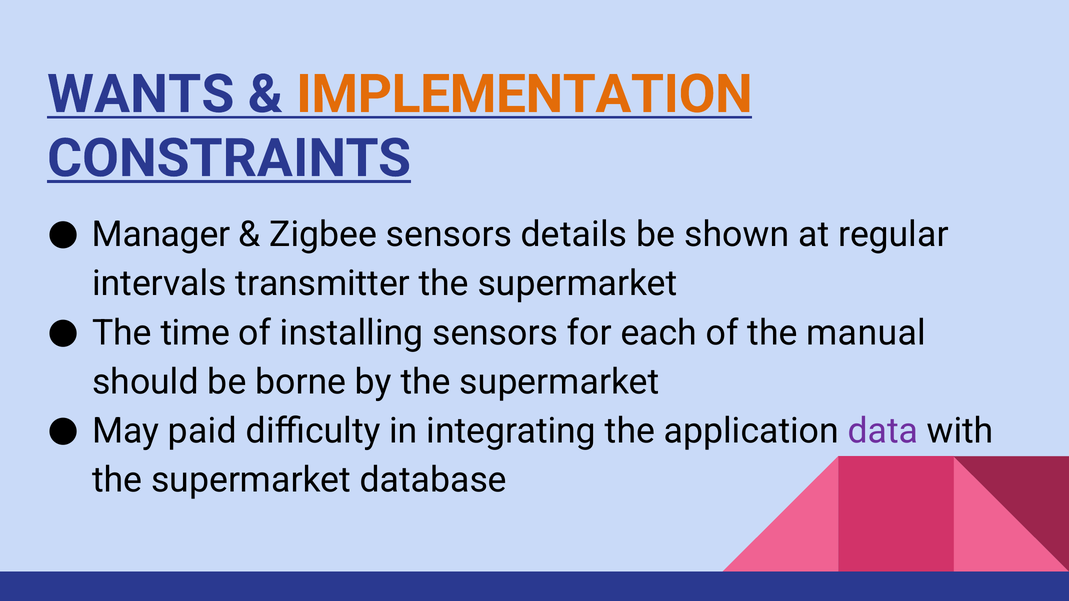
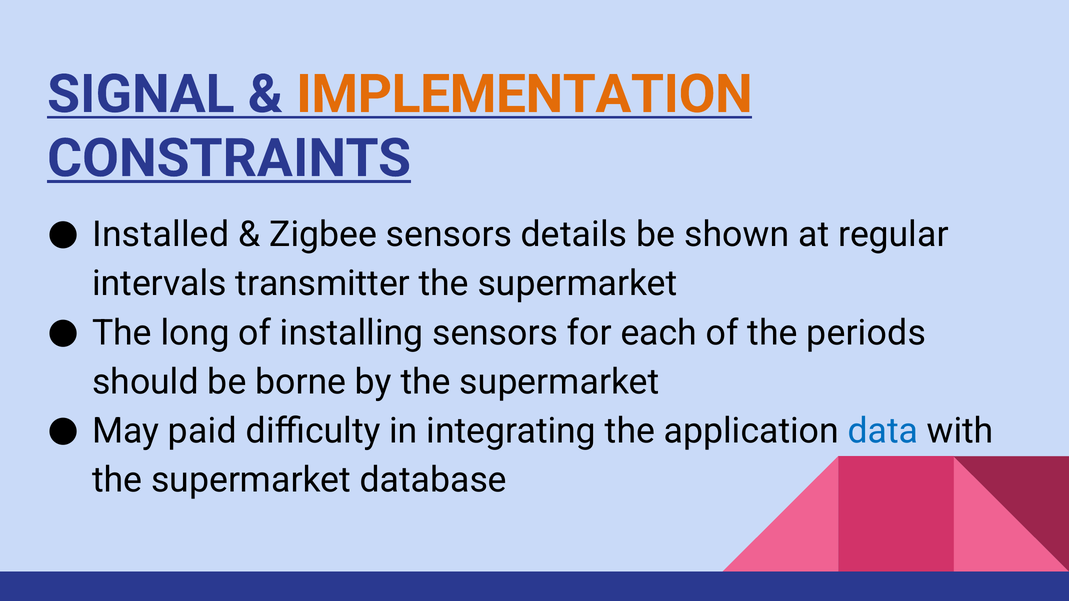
WANTS: WANTS -> SIGNAL (141, 94)
Manager: Manager -> Installed (161, 235)
time: time -> long (195, 333)
manual: manual -> periods (866, 333)
data colour: purple -> blue (883, 431)
